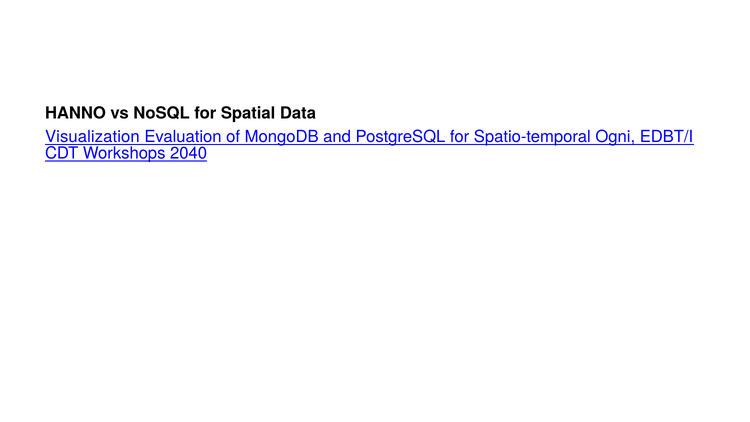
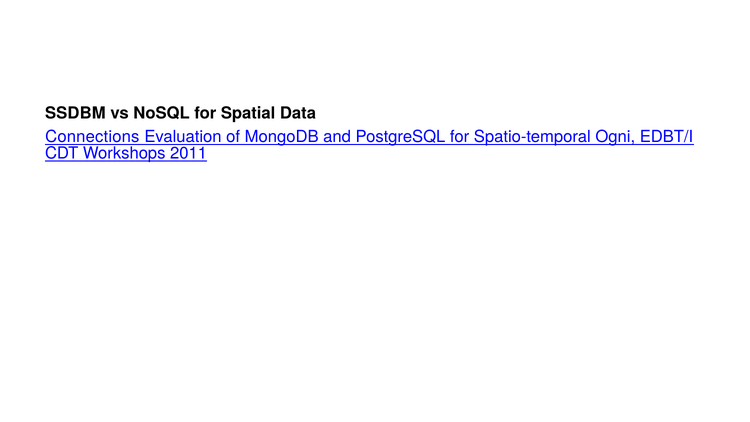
HANNO: HANNO -> SSDBM (75, 113)
Visualization: Visualization -> Connections (92, 137)
2040: 2040 -> 2011 (189, 153)
